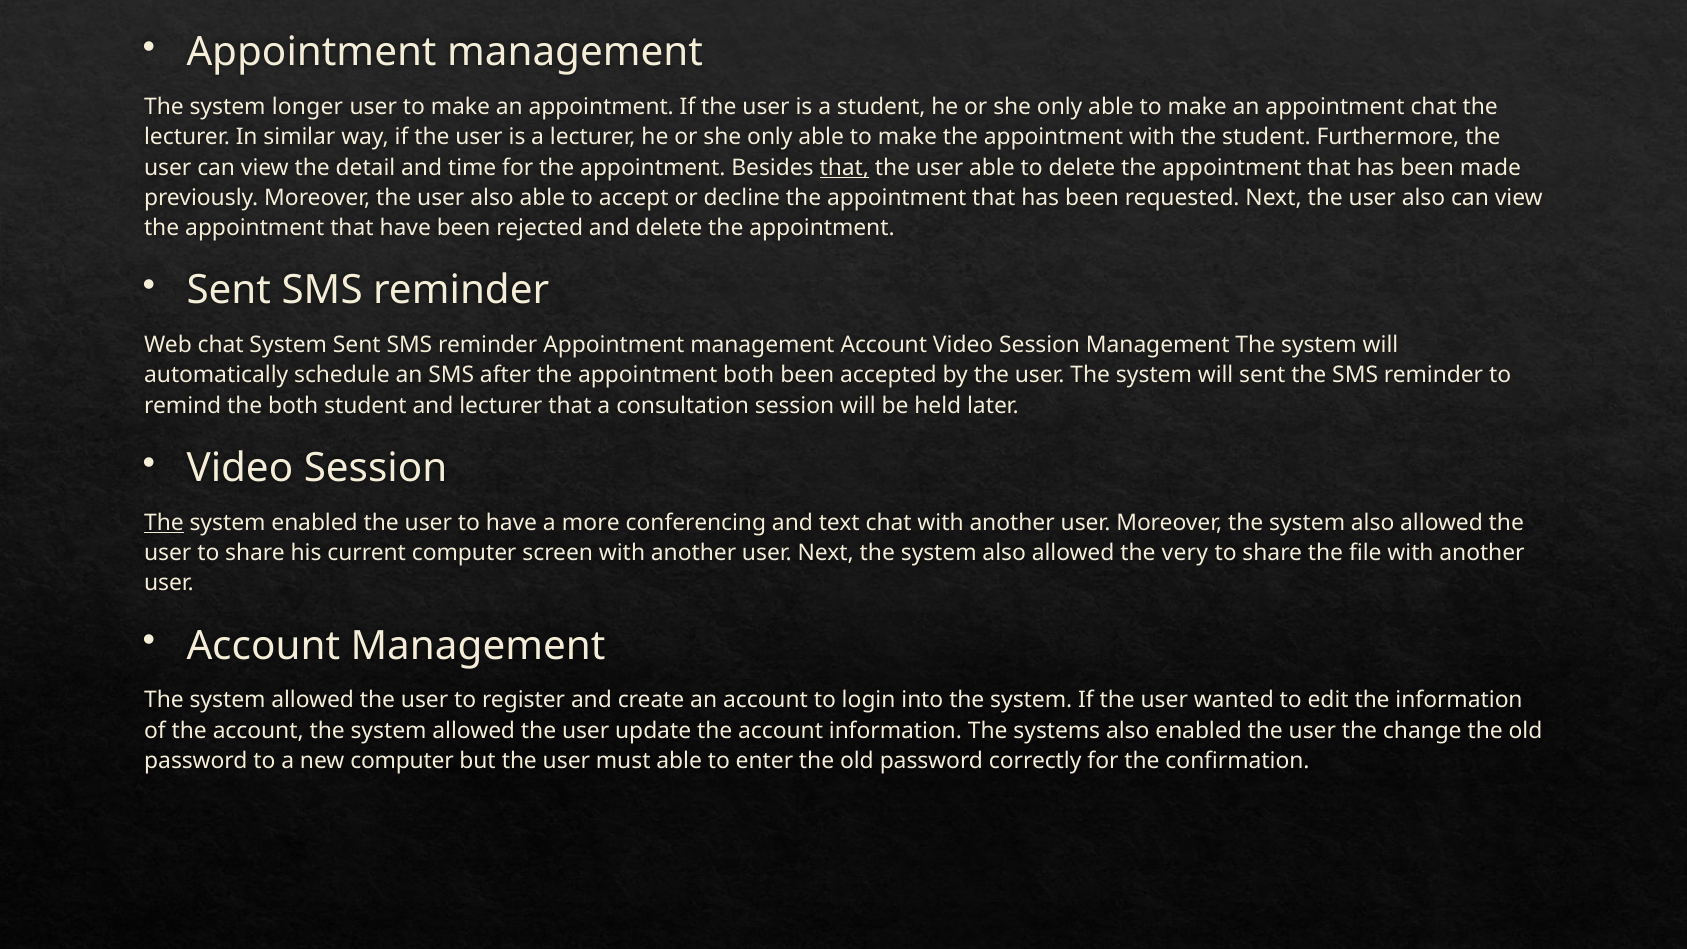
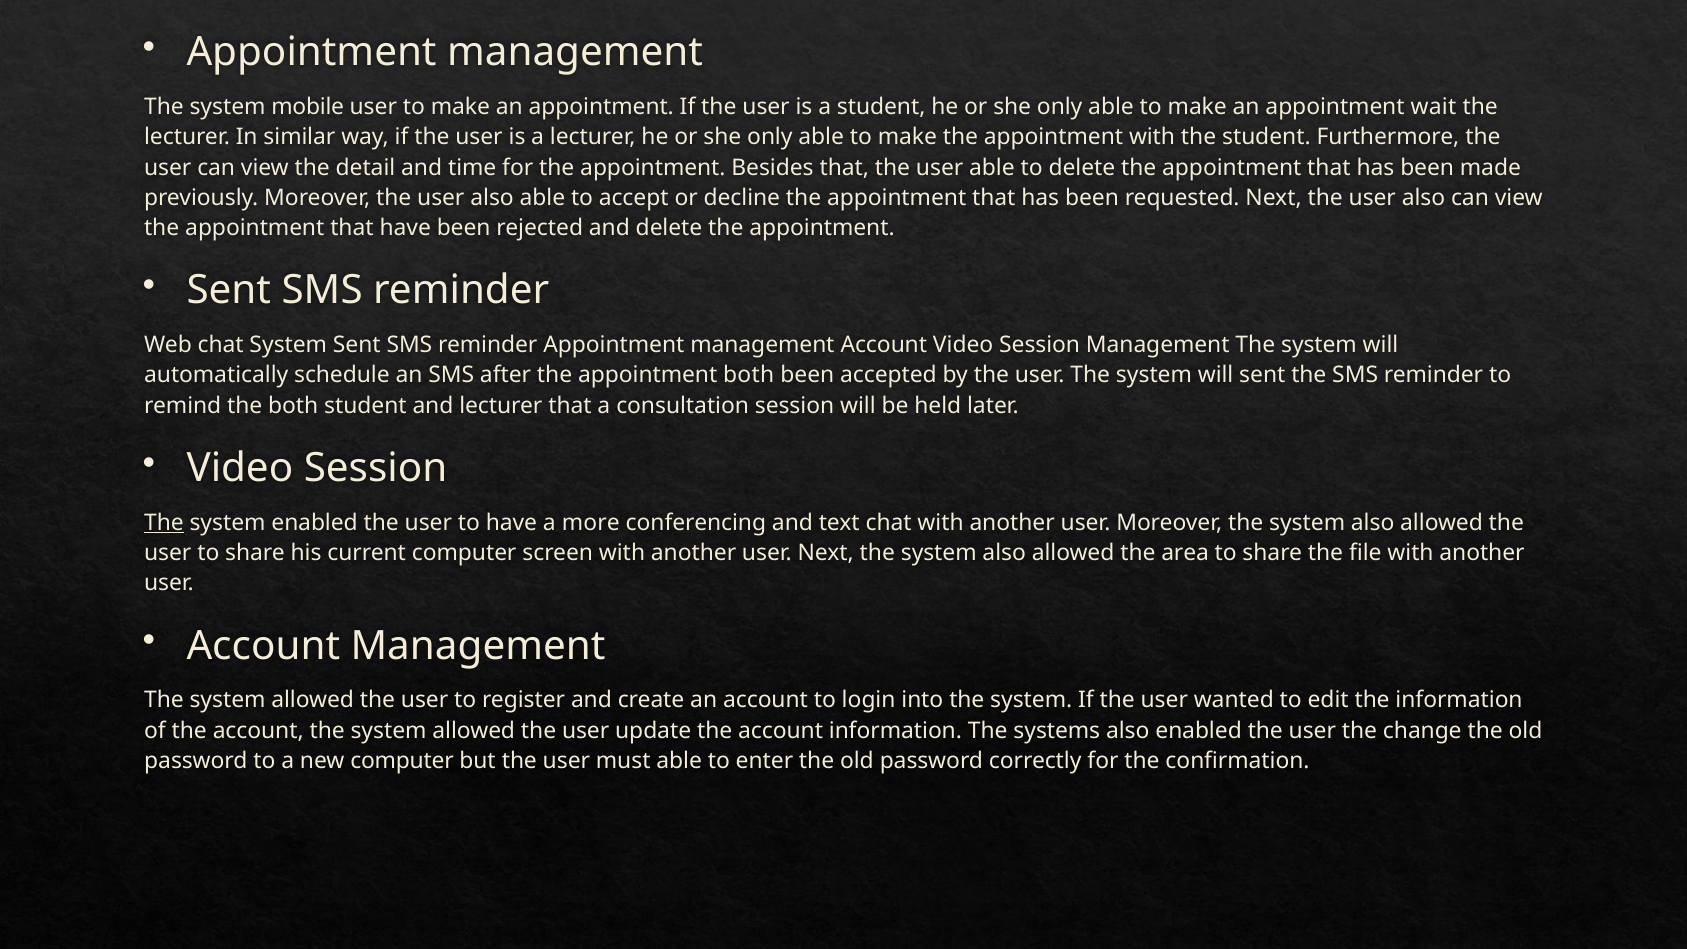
longer: longer -> mobile (308, 107)
appointment chat: chat -> wait (1433, 107)
that underline: present -> none (844, 167)
very: very -> area (1185, 553)
